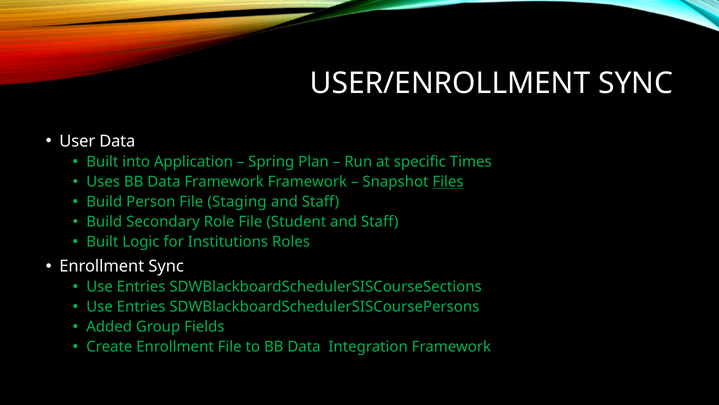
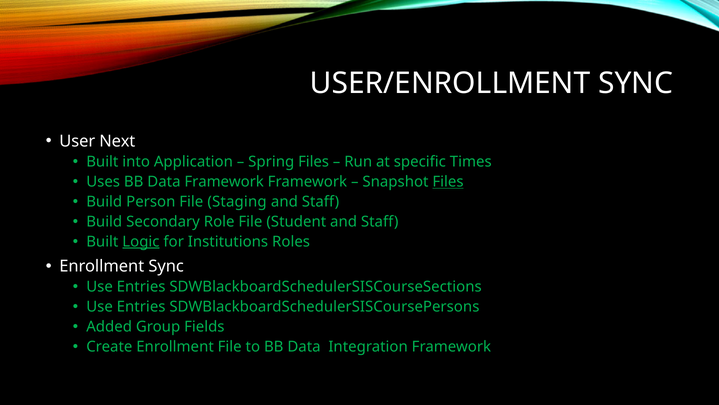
User Data: Data -> Next (117, 141)
Spring Plan: Plan -> Files (314, 162)
Logic underline: none -> present (141, 241)
